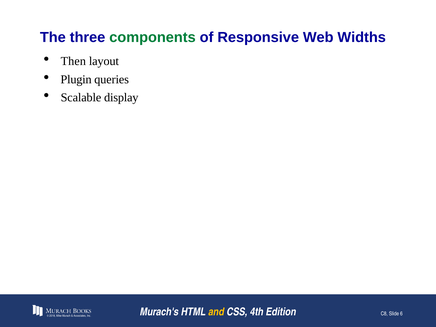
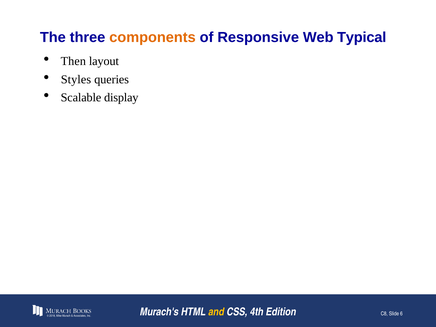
components colour: green -> orange (153, 37)
Widths: Widths -> Typical (362, 37)
Plugin: Plugin -> Styles (76, 79)
